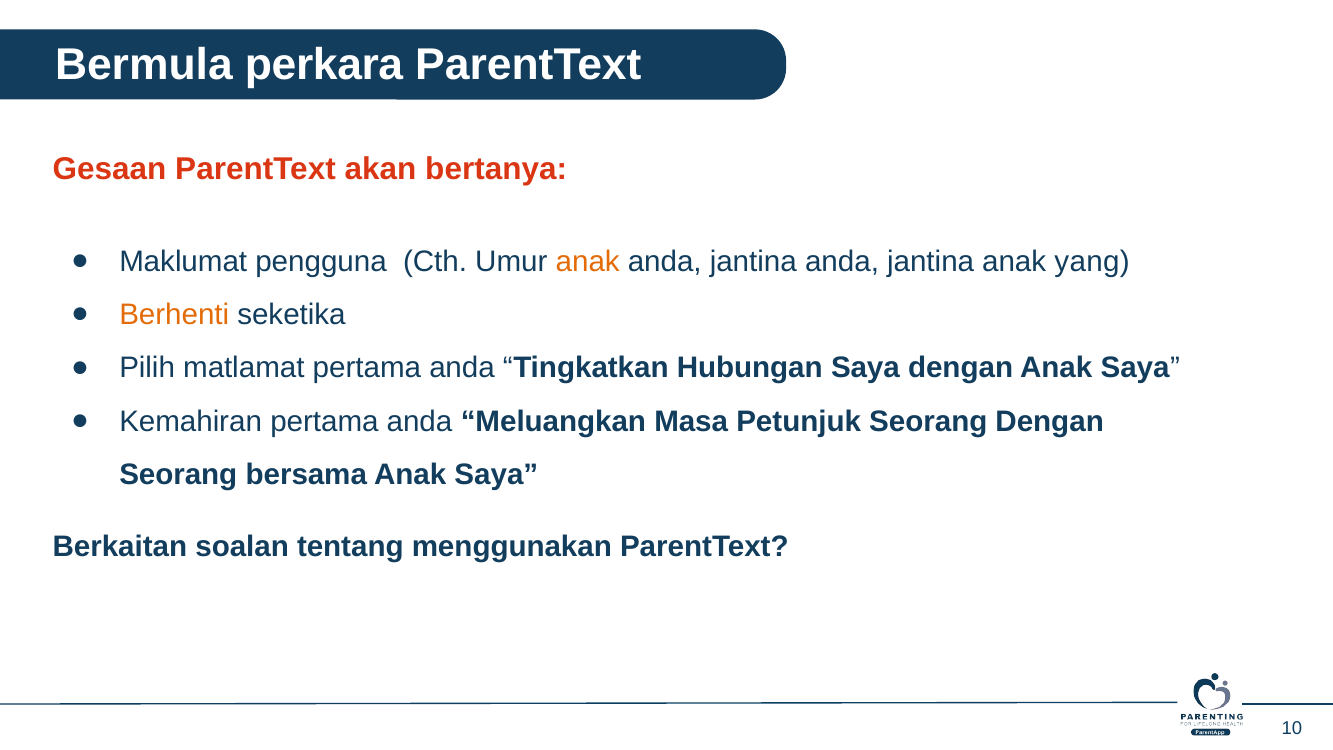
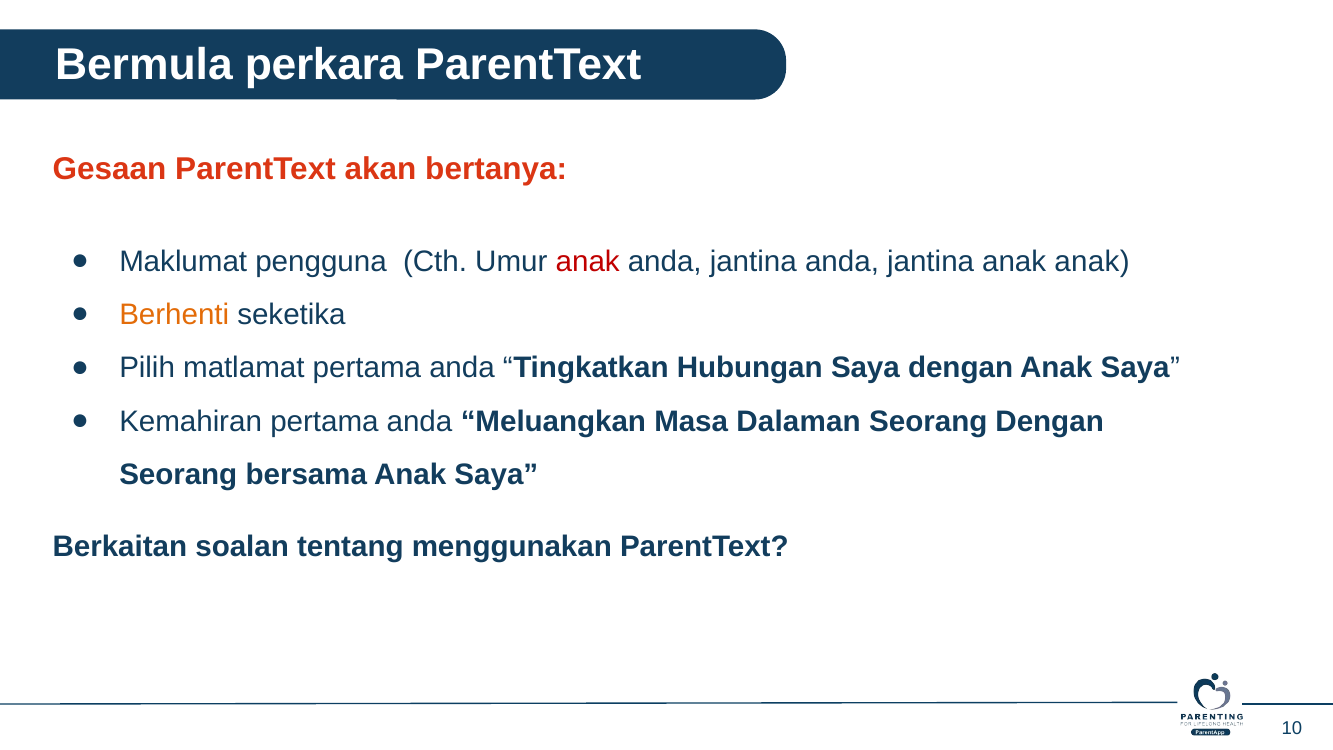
anak colour: orange -> red (588, 262)
anak yang: yang -> anak (1092, 262)
Petunjuk: Petunjuk -> Dalaman (799, 421)
